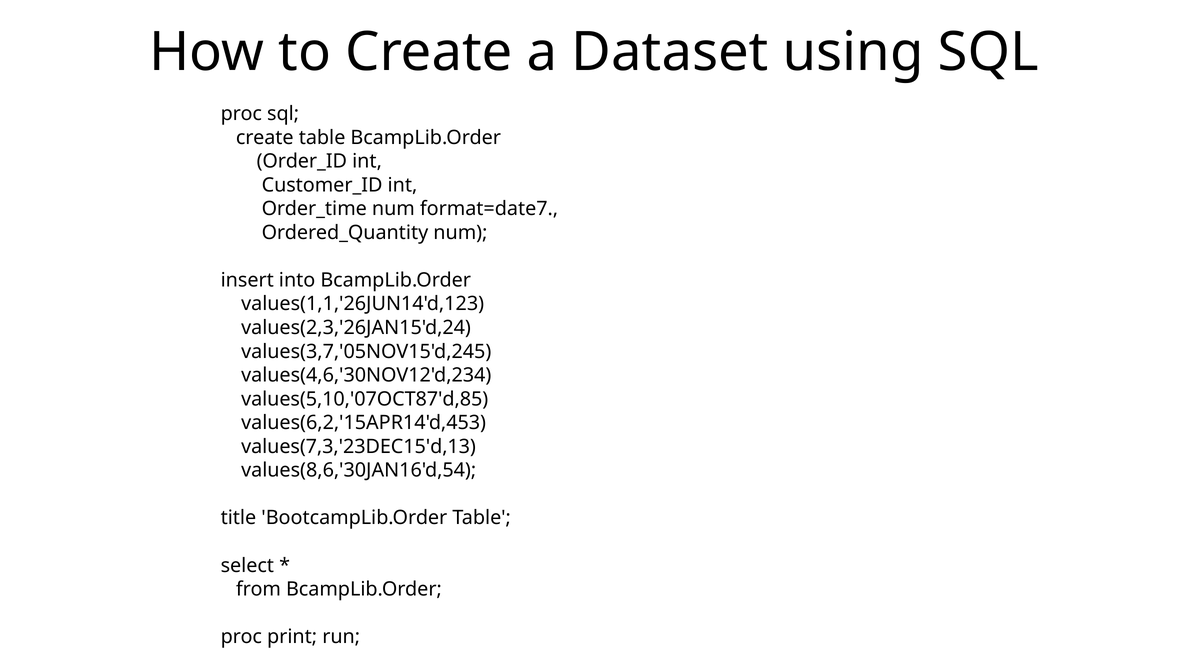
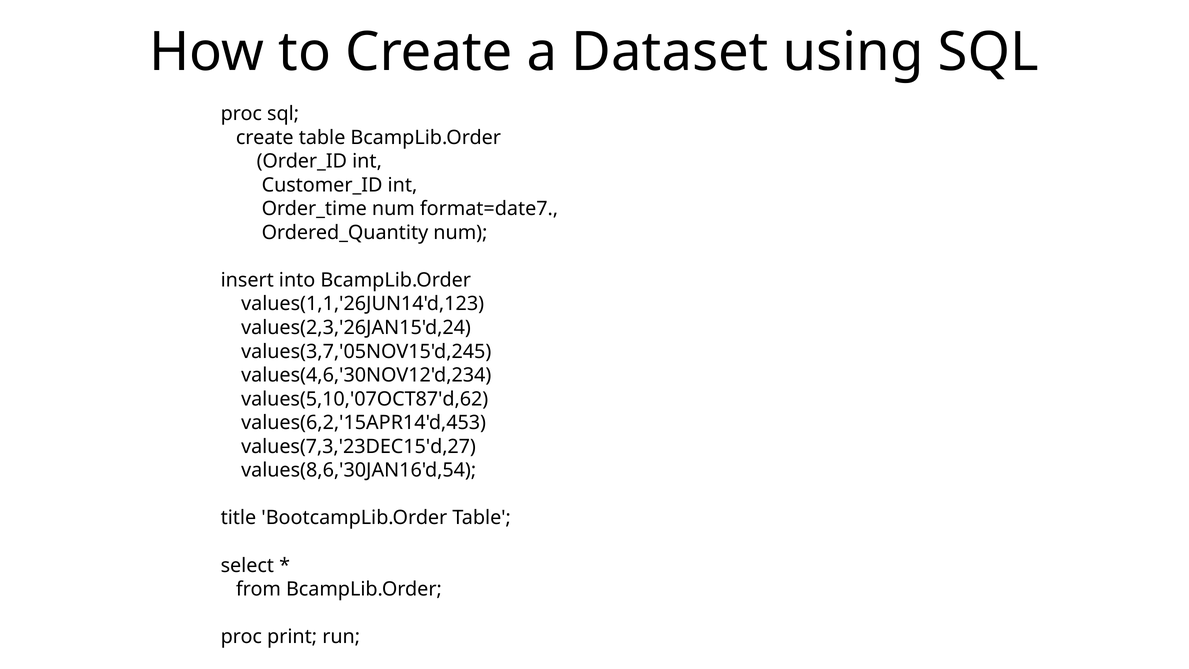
values(5,10,'07OCT87'd,85: values(5,10,'07OCT87'd,85 -> values(5,10,'07OCT87'd,62 (365, 399)
values(7,3,'23DEC15'd,13: values(7,3,'23DEC15'd,13 -> values(7,3,'23DEC15'd,27 (359, 446)
